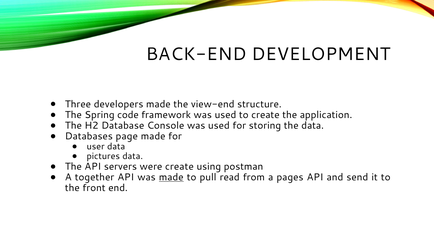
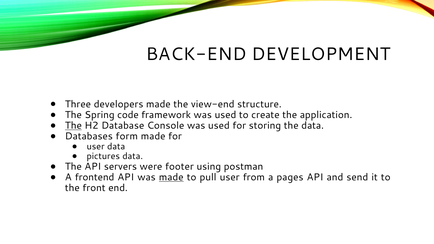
The underline: none -> present (73, 126)
page: page -> form (127, 136)
were create: create -> footer (179, 167)
together: together -> frontend (95, 177)
pull read: read -> user (230, 177)
